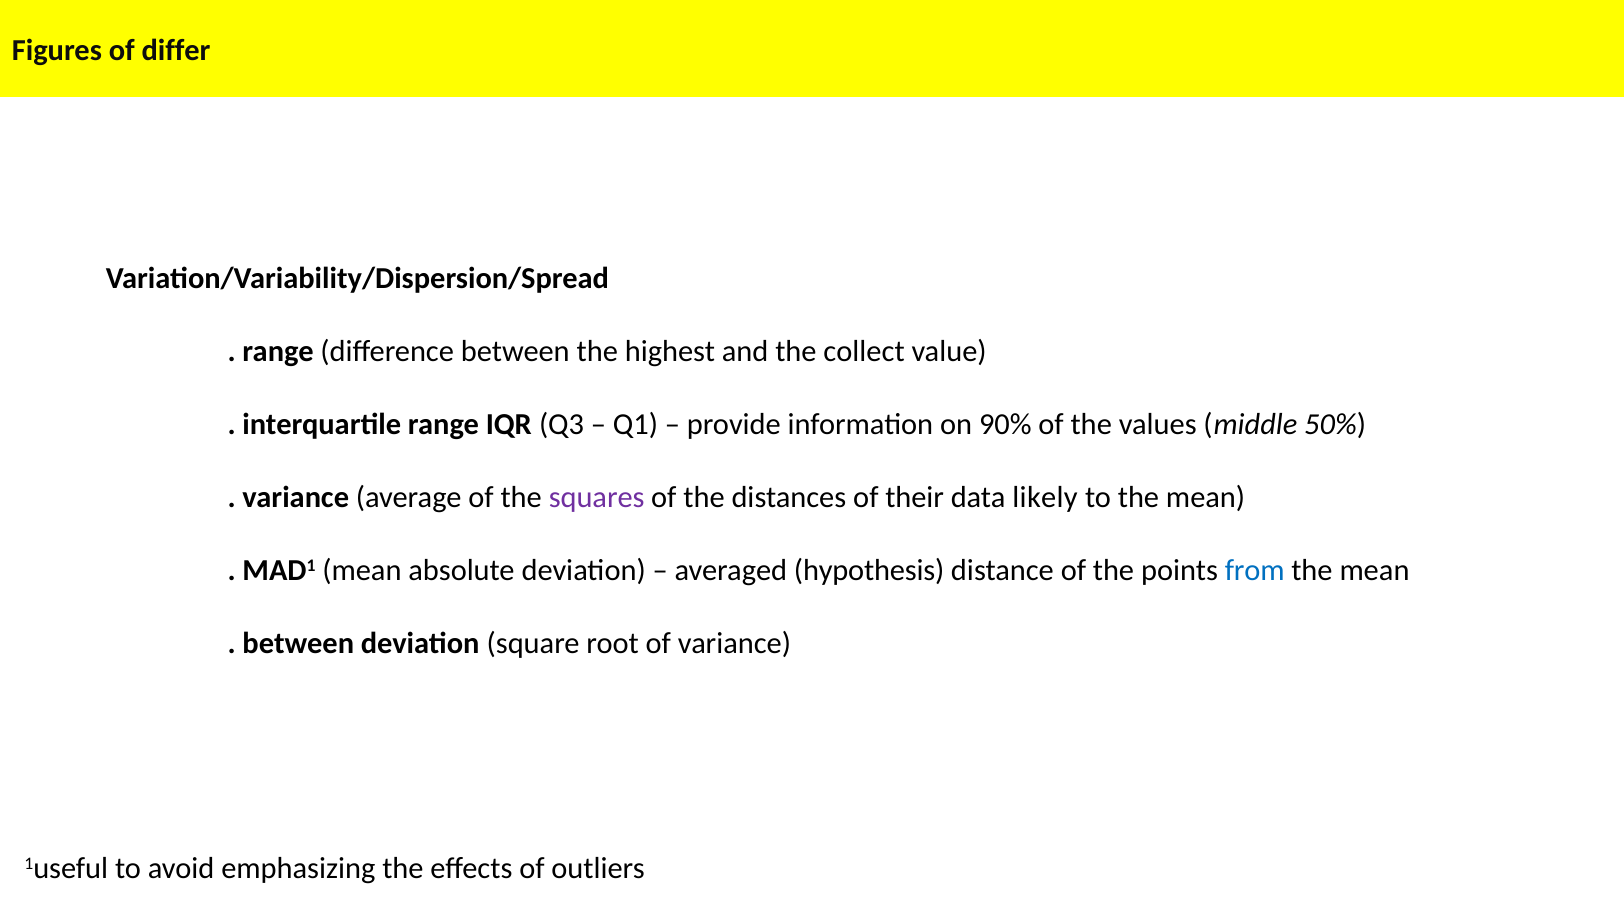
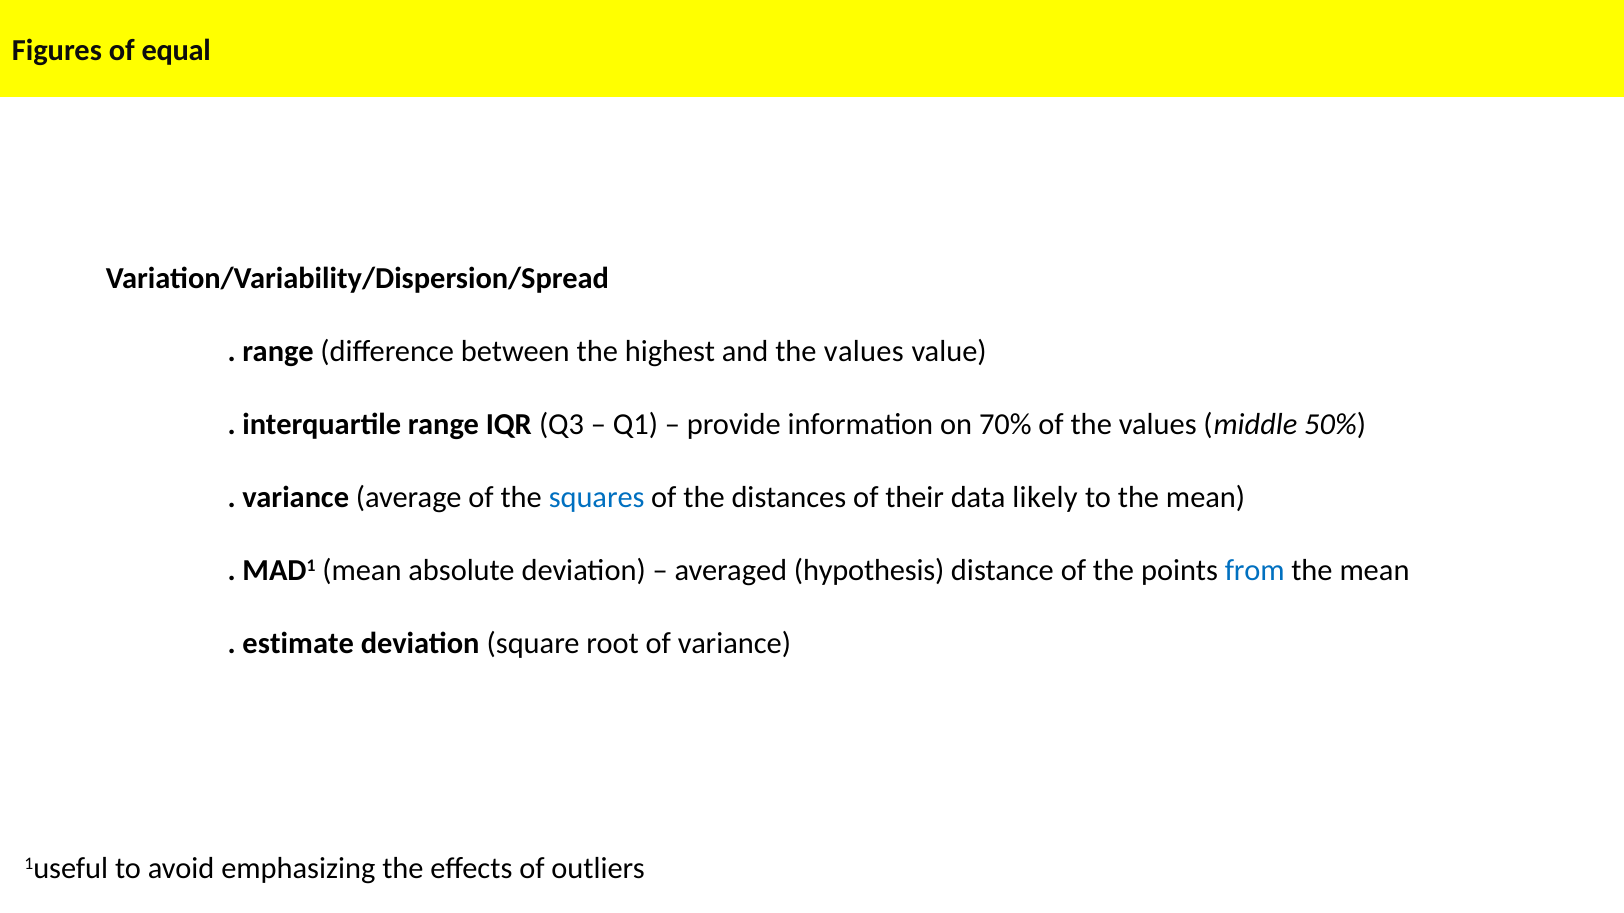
differ: differ -> equal (176, 51)
and the collect: collect -> values (864, 352)
90%: 90% -> 70% (1005, 425)
squares colour: purple -> blue (597, 498)
between: between -> estimate (298, 644)
